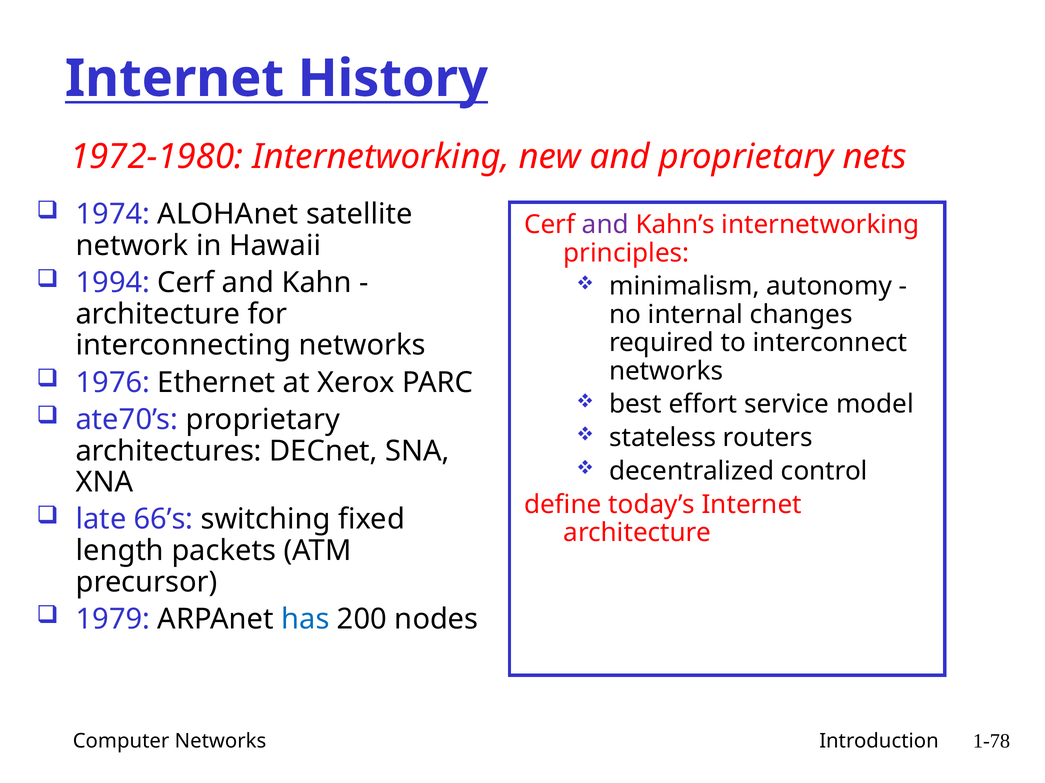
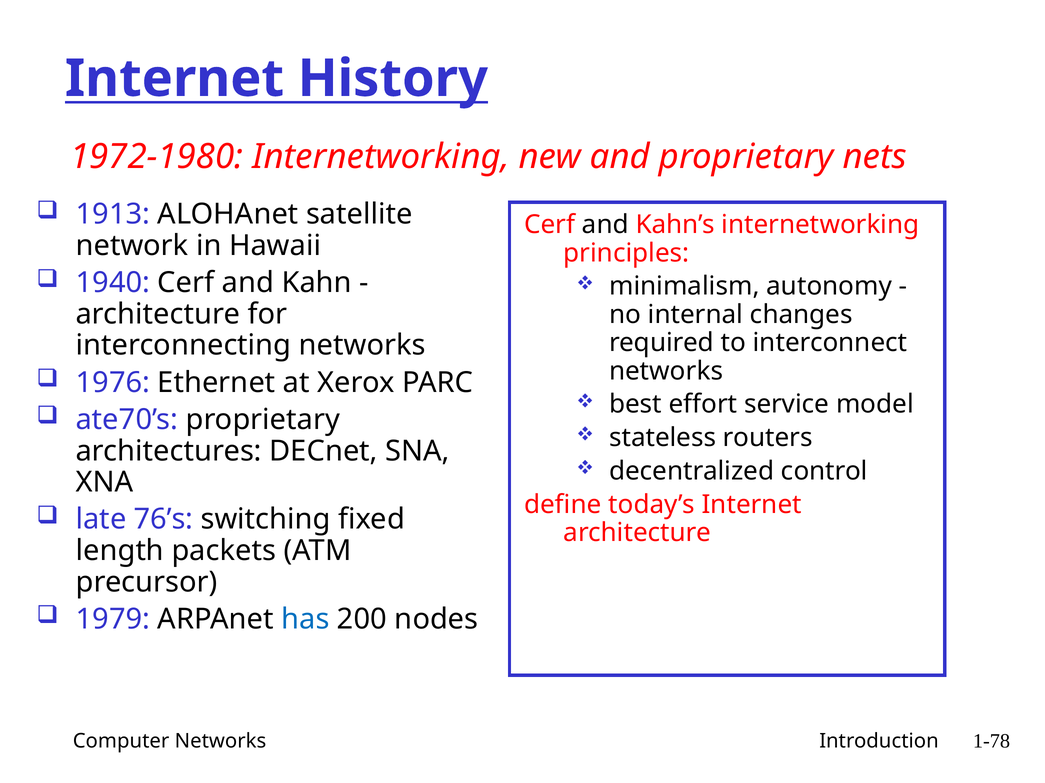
1974: 1974 -> 1913 (113, 215)
and colour: purple -> black (605, 225)
1994: 1994 -> 1940 (113, 283)
66’s: 66’s -> 76’s (164, 520)
